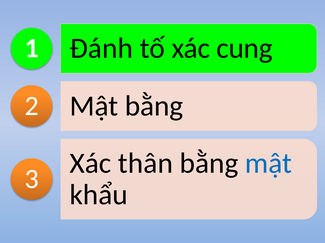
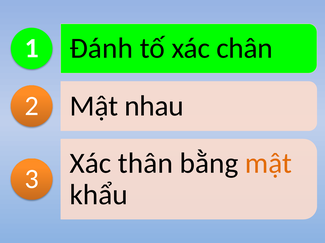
cung: cung -> chân (245, 48)
Mật bằng: bằng -> nhau (154, 106)
mật colour: blue -> orange (269, 164)
